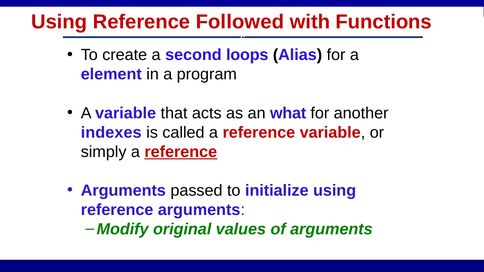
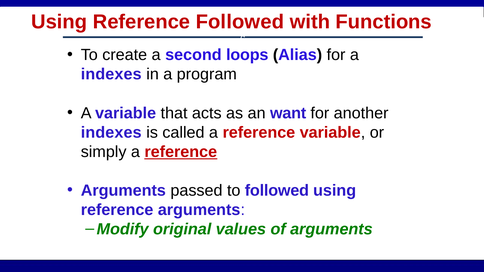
element: element -> indexes (111, 74)
what: what -> want (288, 113)
to initialize: initialize -> followed (277, 191)
